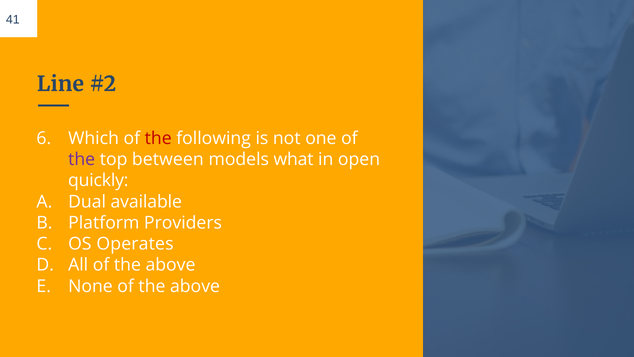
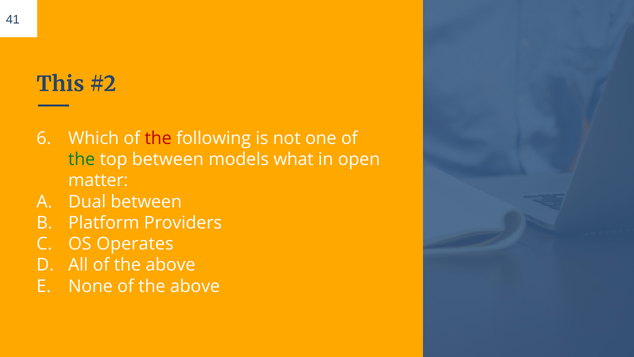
Line: Line -> This (60, 84)
the colour: purple -> green (82, 159)
quickly: quickly -> matter (98, 180)
Dual available: available -> between (146, 201)
